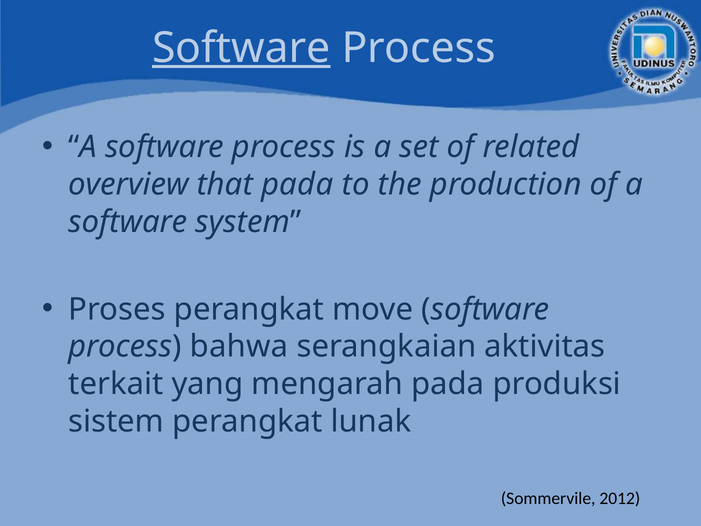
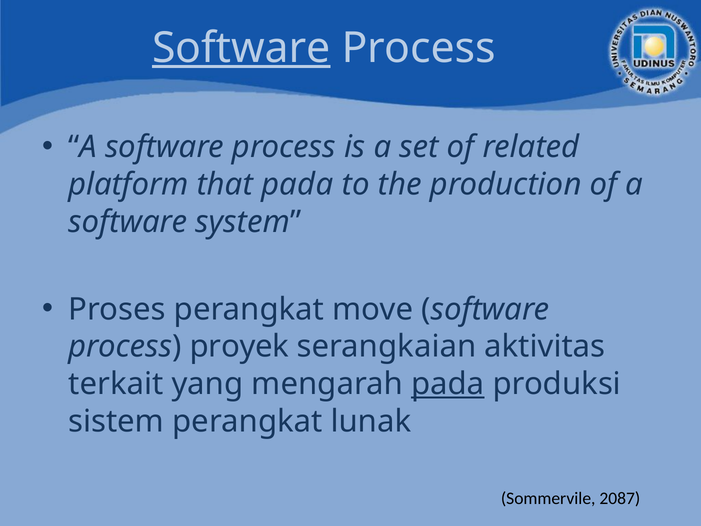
overview: overview -> platform (128, 184)
bahwa: bahwa -> proyek (239, 347)
pada underline: none -> present (448, 384)
2012: 2012 -> 2087 (620, 498)
